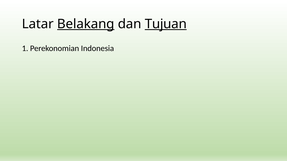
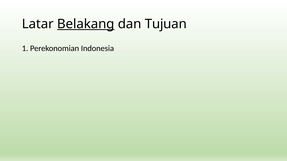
Tujuan underline: present -> none (166, 24)
